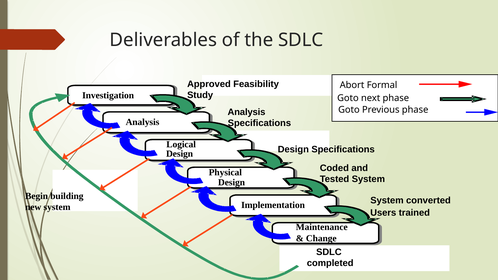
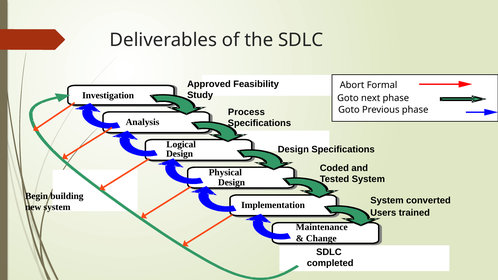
Analysis: Analysis -> Process (246, 112)
